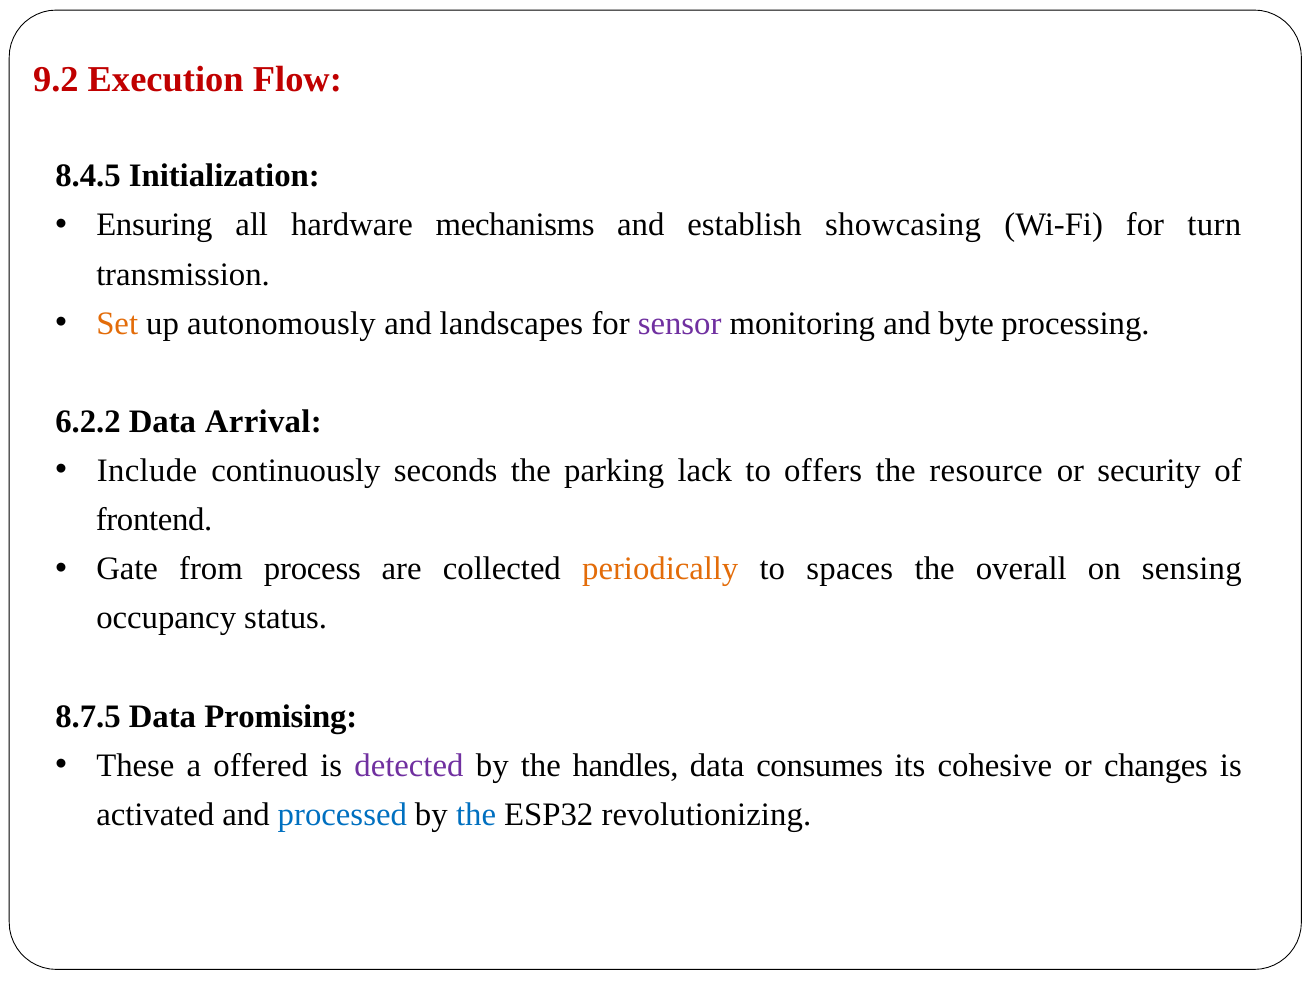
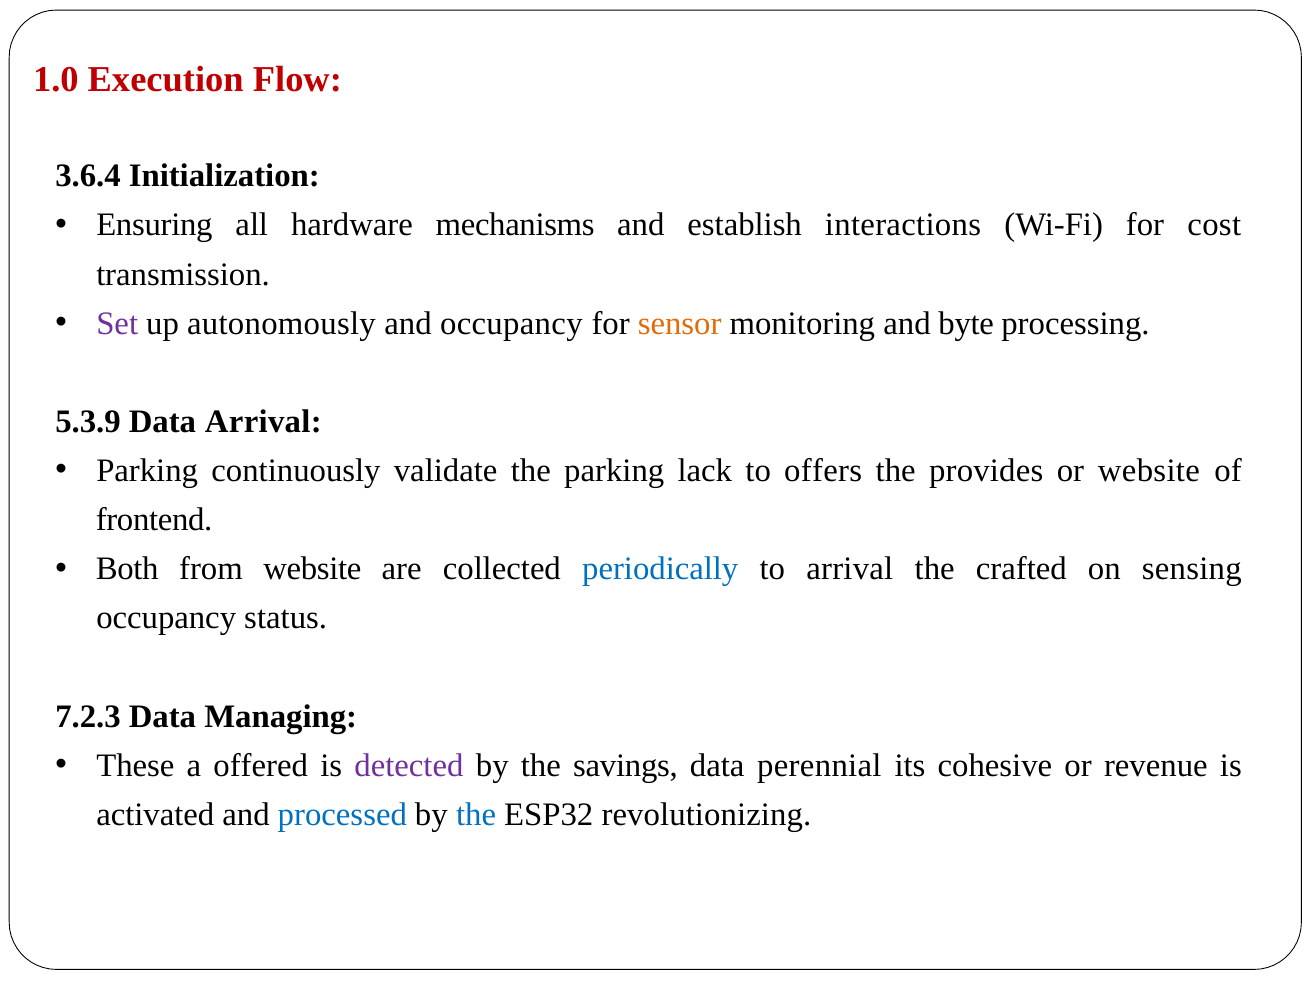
9.2: 9.2 -> 1.0 (56, 79)
8.4.5: 8.4.5 -> 3.6.4 (88, 176)
showcasing: showcasing -> interactions (903, 225)
turn: turn -> cost (1214, 225)
Set colour: orange -> purple (117, 323)
and landscapes: landscapes -> occupancy (511, 323)
sensor colour: purple -> orange (680, 323)
6.2.2: 6.2.2 -> 5.3.9 (88, 422)
Include: Include -> Parking (147, 471)
seconds: seconds -> validate (446, 471)
resource: resource -> provides (986, 471)
or security: security -> website (1149, 471)
Gate: Gate -> Both (127, 569)
from process: process -> website (312, 569)
periodically colour: orange -> blue (660, 569)
to spaces: spaces -> arrival (850, 569)
overall: overall -> crafted (1021, 569)
8.7.5: 8.7.5 -> 7.2.3 (88, 717)
Promising: Promising -> Managing (281, 717)
handles: handles -> savings (626, 766)
consumes: consumes -> perennial (819, 766)
changes: changes -> revenue (1156, 766)
